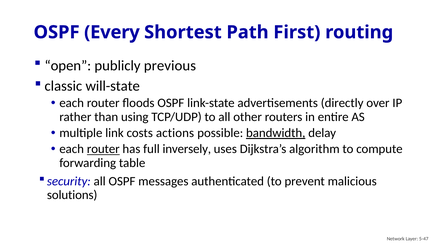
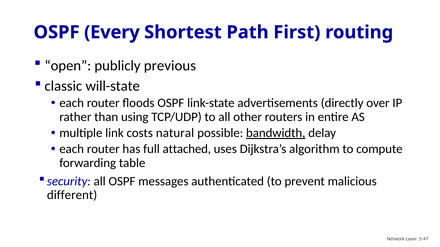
actions: actions -> natural (175, 133)
router underline: present -> none (103, 149)
inversely: inversely -> attached (187, 149)
solutions: solutions -> different (72, 195)
